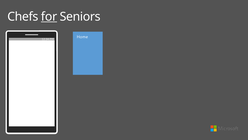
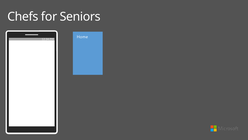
for underline: present -> none (49, 17)
